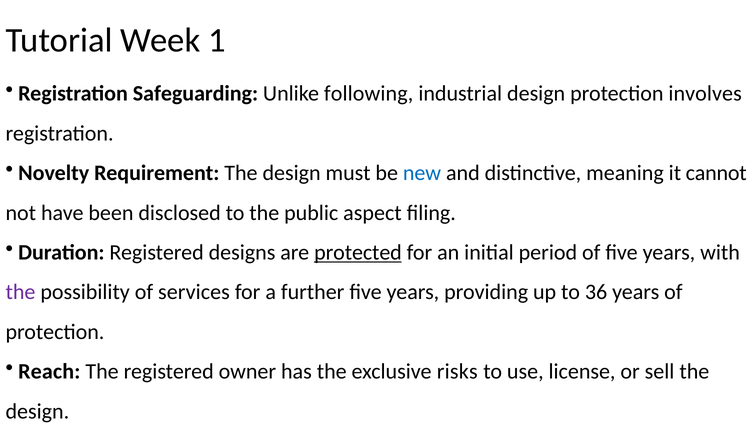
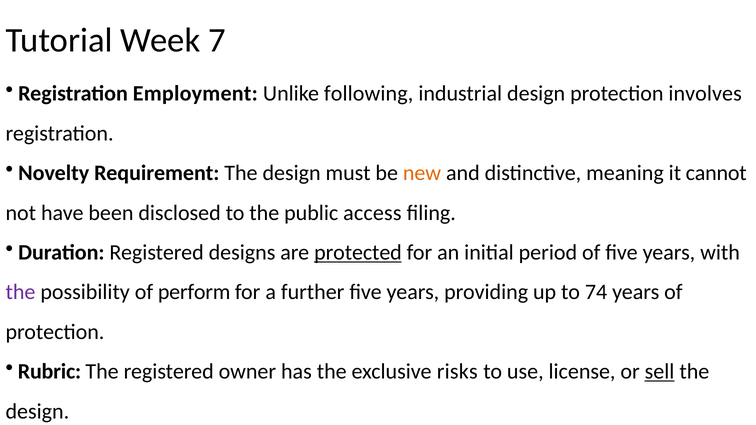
1: 1 -> 7 (217, 40)
Safeguarding: Safeguarding -> Employment (195, 94)
new colour: blue -> orange (422, 173)
aspect: aspect -> access (372, 213)
services: services -> perform (194, 292)
36: 36 -> 74 (596, 292)
Reach: Reach -> Rubric (49, 372)
sell underline: none -> present (660, 372)
